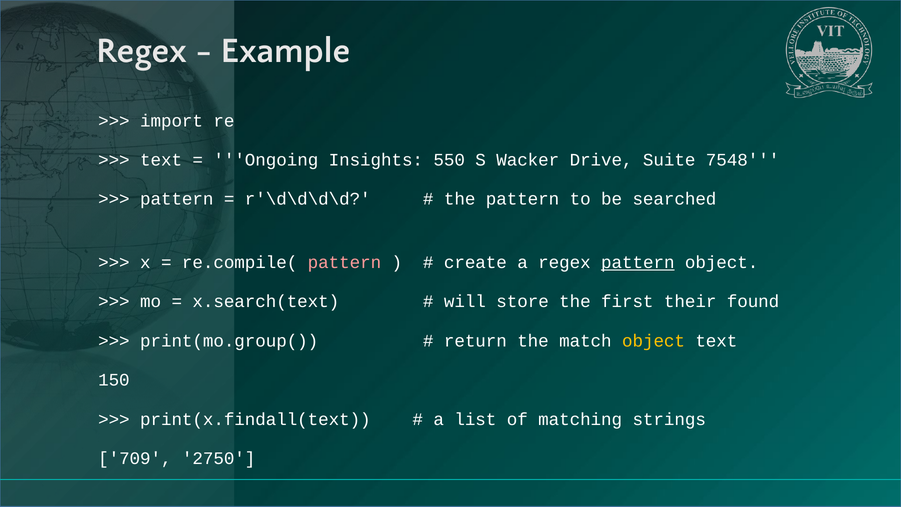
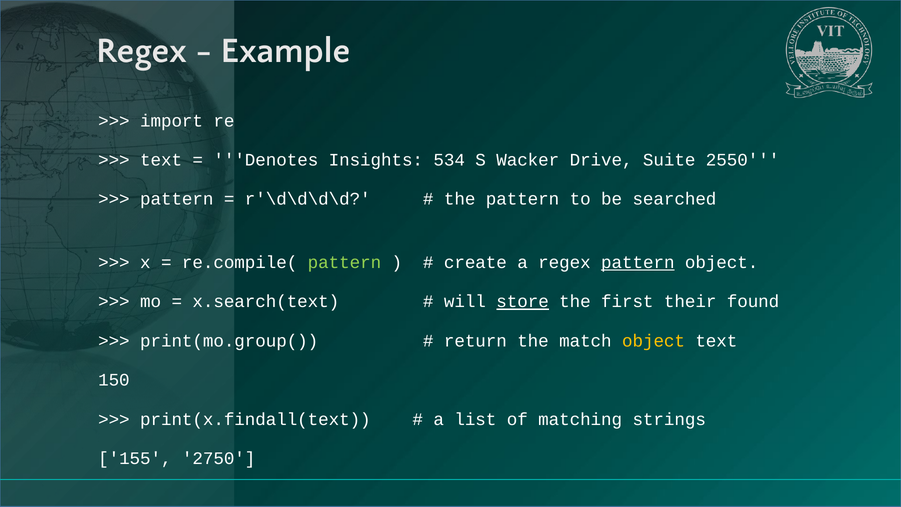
Ongoing: Ongoing -> Denotes (266, 160)
550: 550 -> 534 (449, 160)
7548: 7548 -> 2550 (743, 160)
pattern colour: pink -> light green (344, 262)
store underline: none -> present (523, 302)
709: 709 -> 155 (135, 458)
